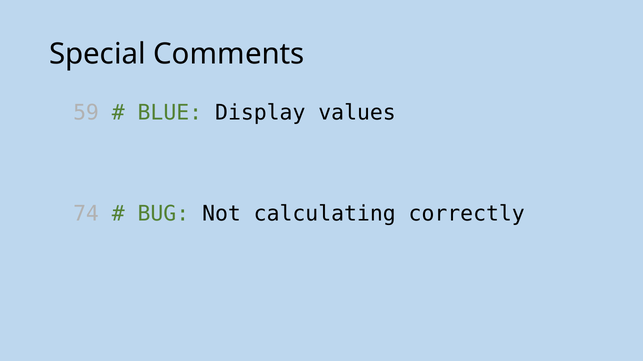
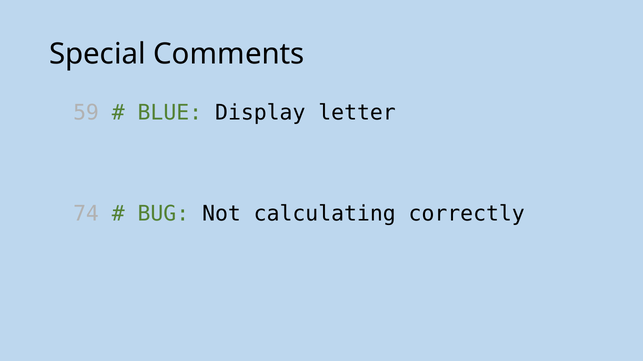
values: values -> letter (357, 113)
